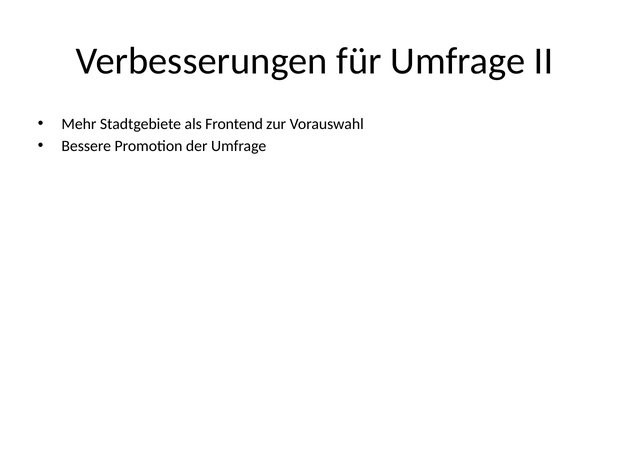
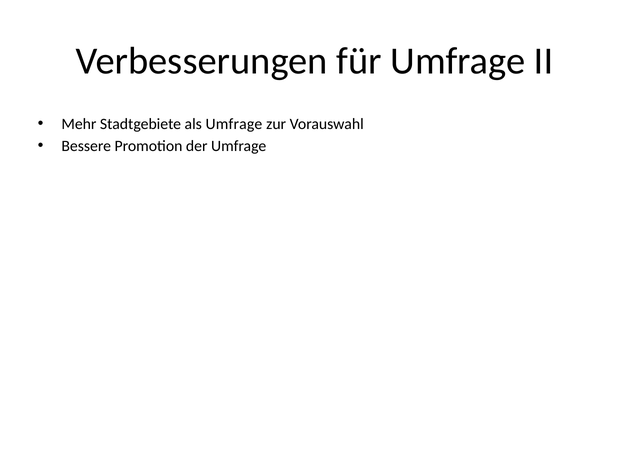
als Frontend: Frontend -> Umfrage (234, 124)
